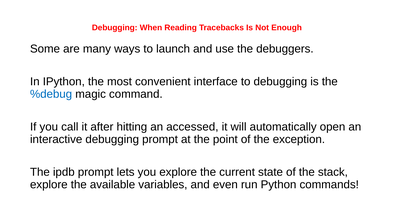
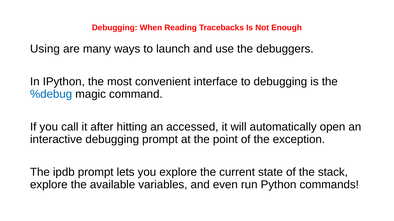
Some: Some -> Using (45, 49)
